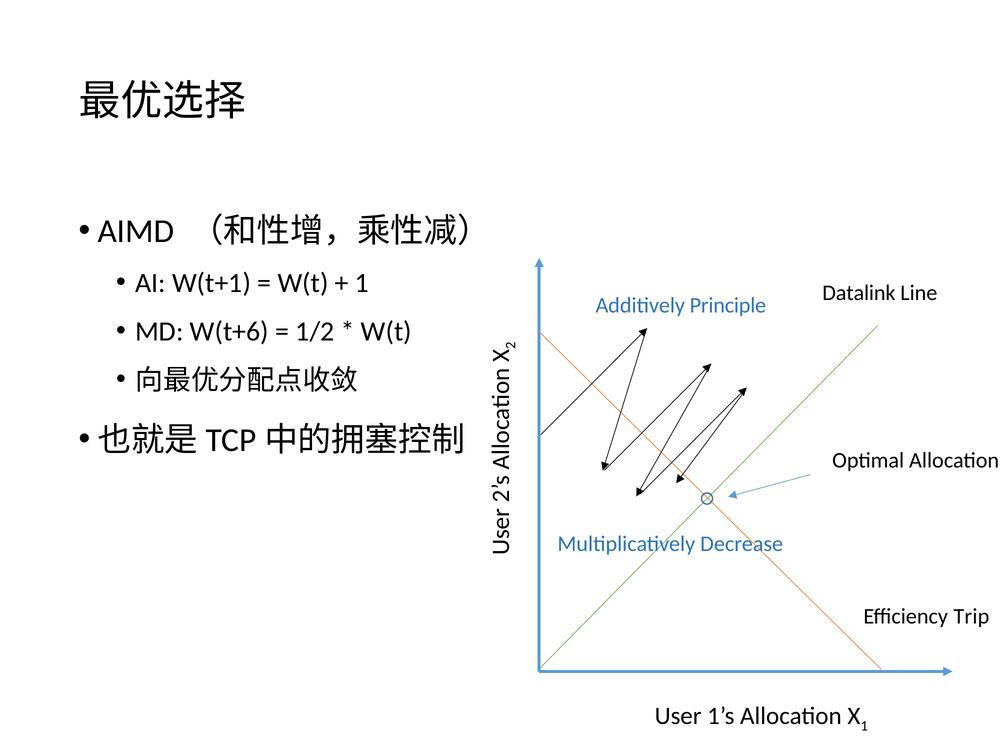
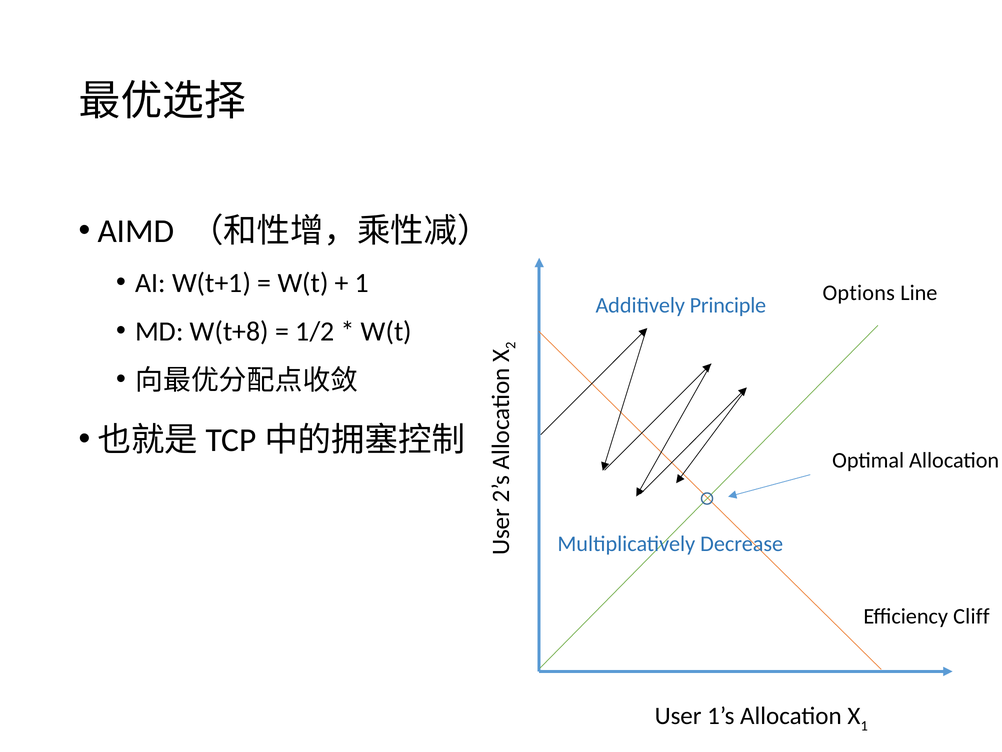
Datalink: Datalink -> Options (859, 293)
W(t+6: W(t+6 -> W(t+8 (229, 331)
Trip: Trip -> Cliff (971, 616)
